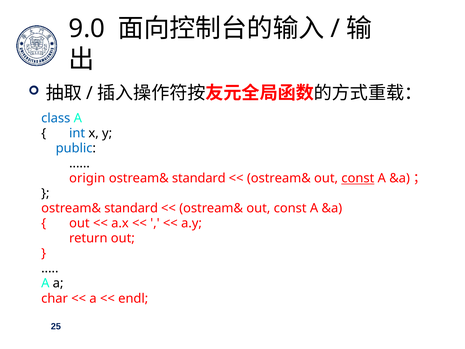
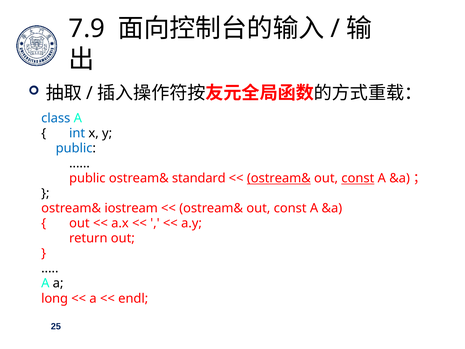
9.0: 9.0 -> 7.9 (87, 28)
origin: origin -> public (87, 178)
ostream& underline: none -> present (279, 178)
standard: standard -> iostream (131, 208)
char: char -> long (55, 298)
